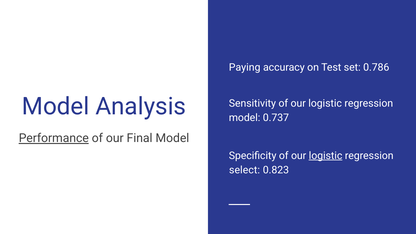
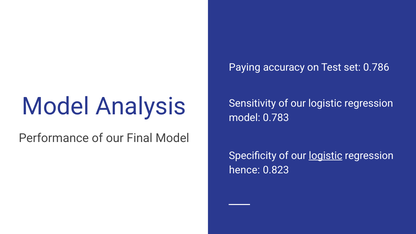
0.737: 0.737 -> 0.783 (276, 118)
Performance underline: present -> none (54, 138)
select: select -> hence (245, 170)
